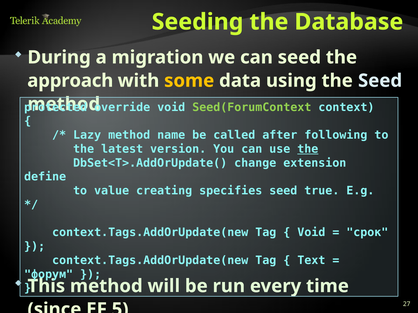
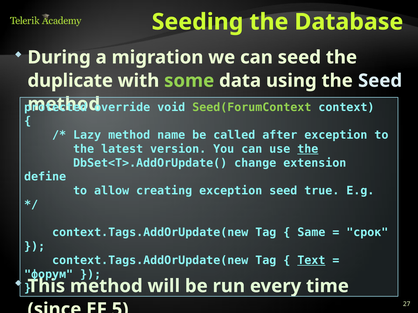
approach: approach -> duplicate (70, 81)
some colour: yellow -> light green (189, 81)
after following: following -> exception (336, 135)
value: value -> allow (112, 191)
creating specifies: specifies -> exception (231, 191)
Void: Void -> Same (311, 233)
Text underline: none -> present (311, 261)
